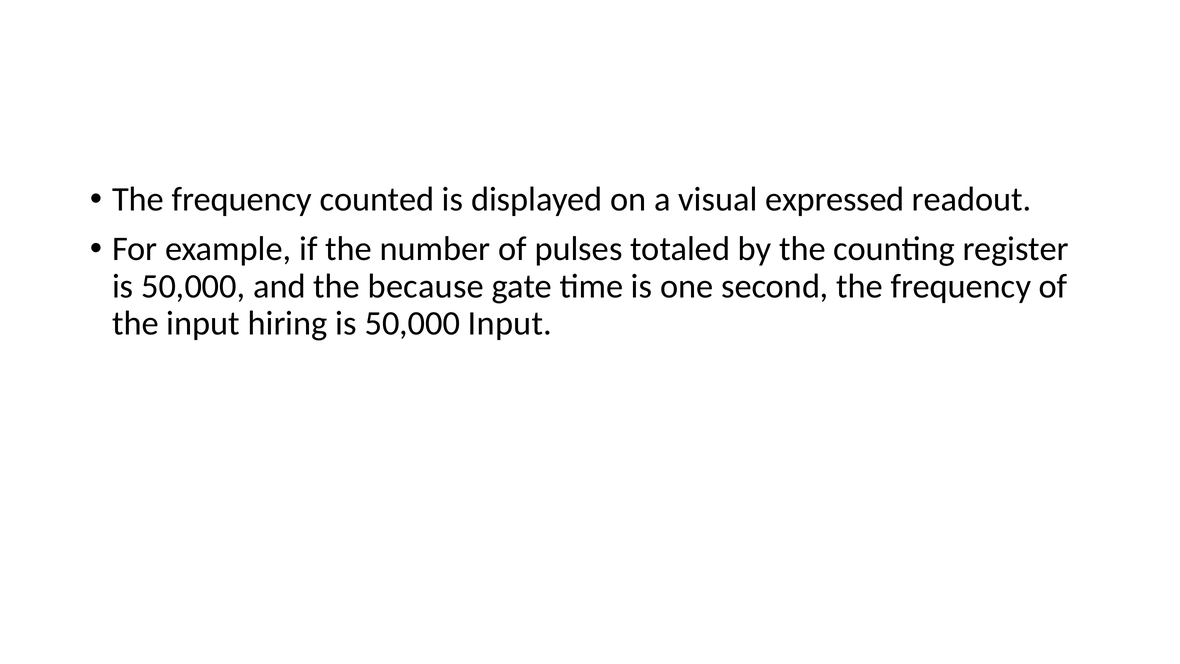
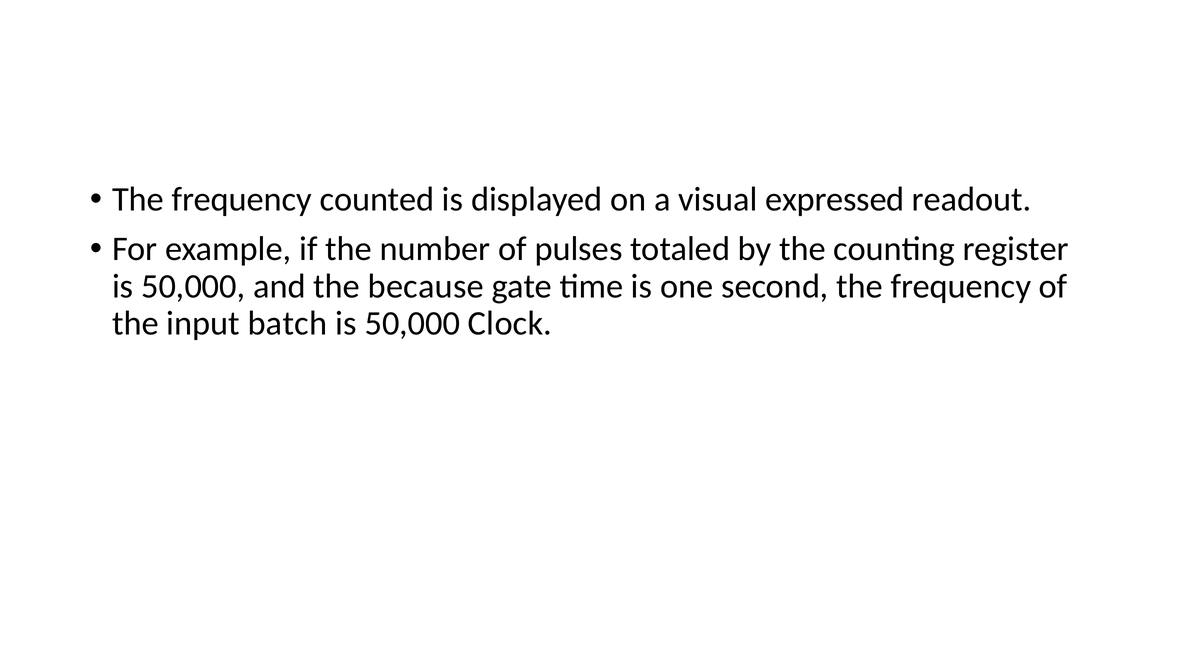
hiring: hiring -> batch (287, 323)
50,000 Input: Input -> Clock (510, 323)
